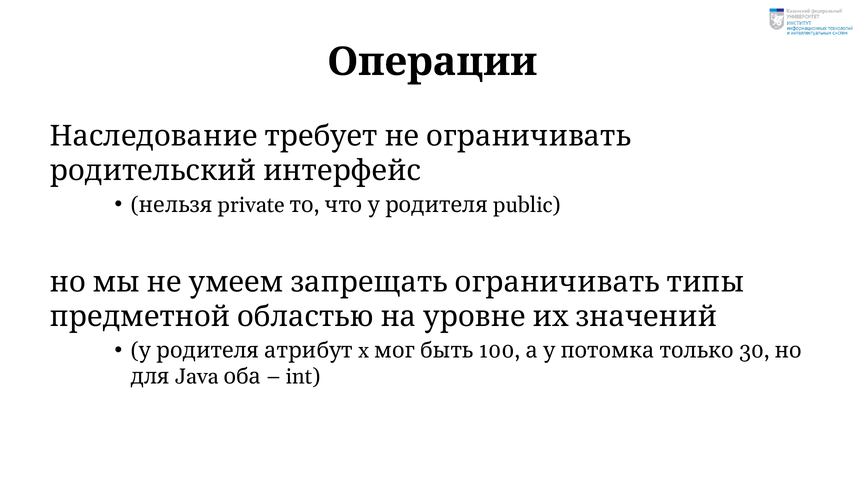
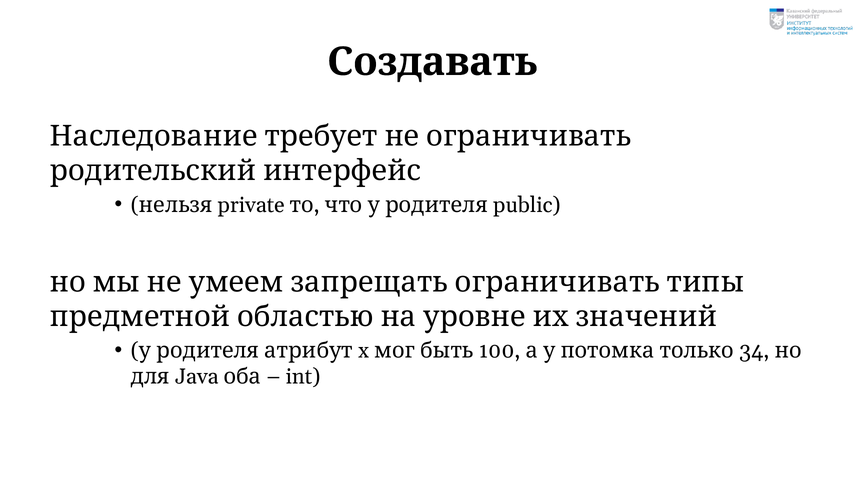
Операции: Операции -> Создавать (432, 62)
30: 30 -> 34 (754, 350)
